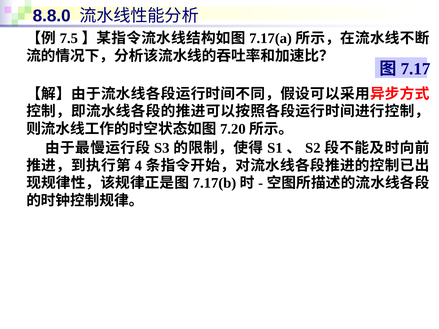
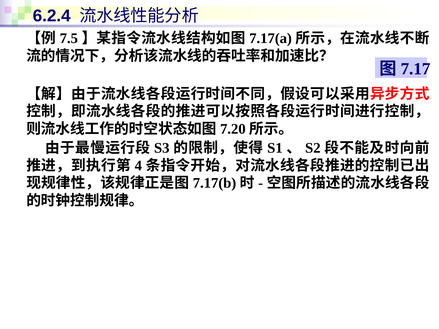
8.8.0: 8.8.0 -> 6.2.4 (52, 16)
